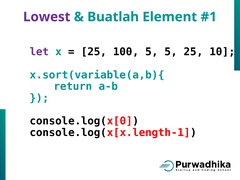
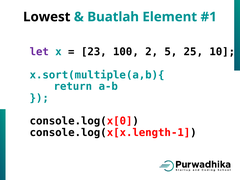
Lowest colour: purple -> black (47, 17)
25: 25 -> 23 (94, 52)
100 5: 5 -> 2 (152, 52)
x.sort(variable(a,b){: x.sort(variable(a,b){ -> x.sort(multiple(a,b){ (97, 75)
